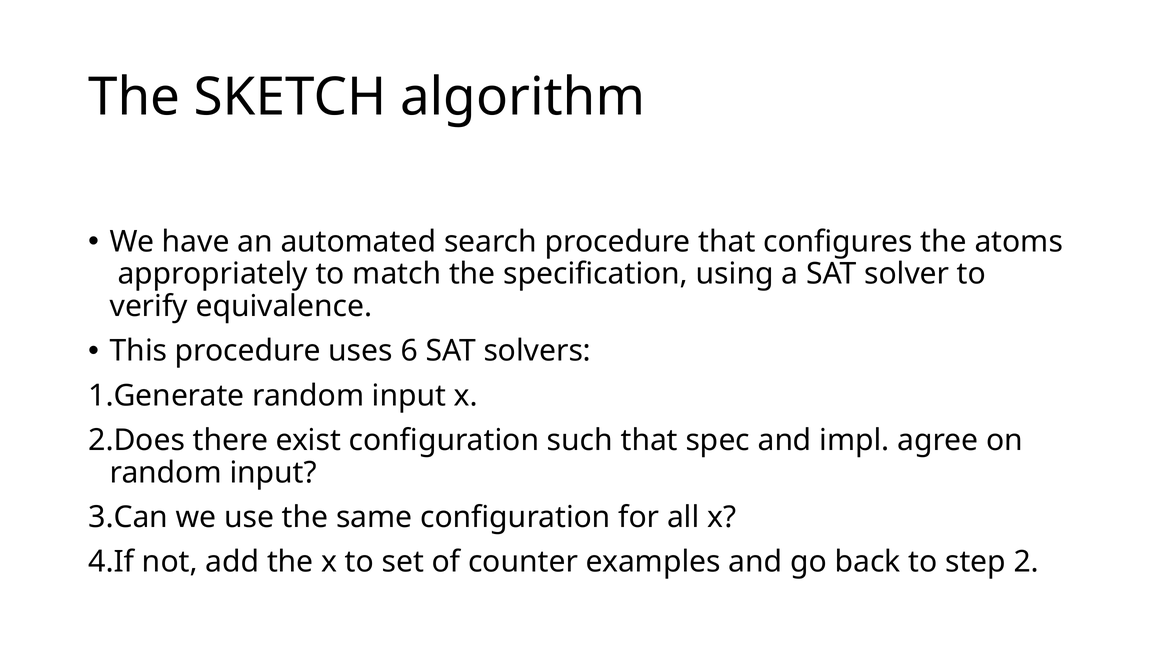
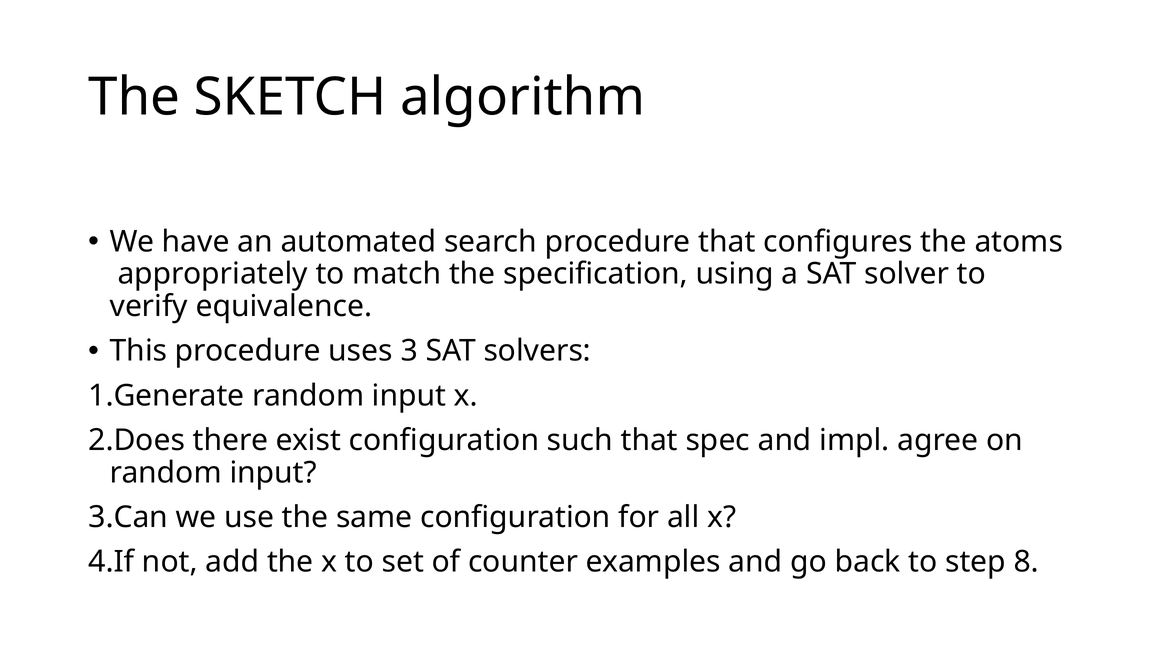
6: 6 -> 3 (409, 351)
2: 2 -> 8 (1026, 562)
